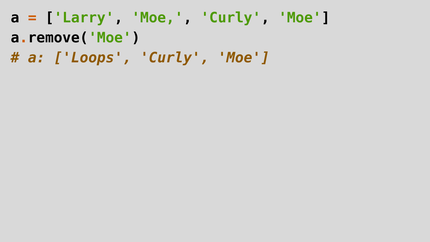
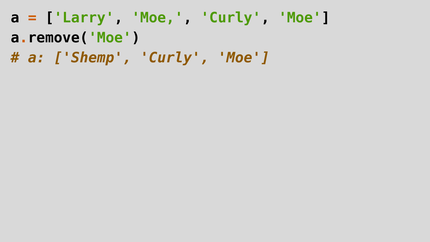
Loops: Loops -> Shemp (93, 58)
